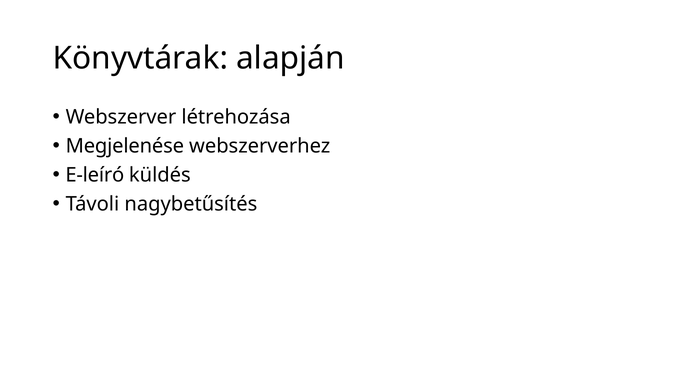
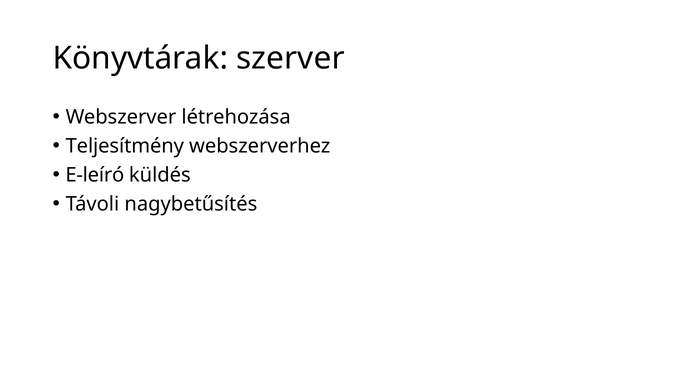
alapján: alapján -> szerver (290, 58)
Megjelenése: Megjelenése -> Teljesítmény (125, 146)
